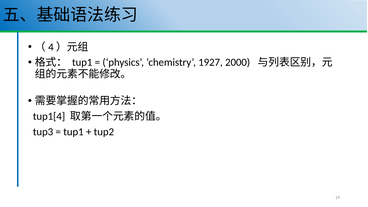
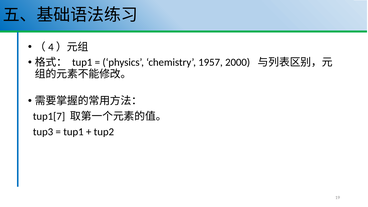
1927: 1927 -> 1957 (211, 62)
tup1[4: tup1[4 -> tup1[7 (49, 116)
